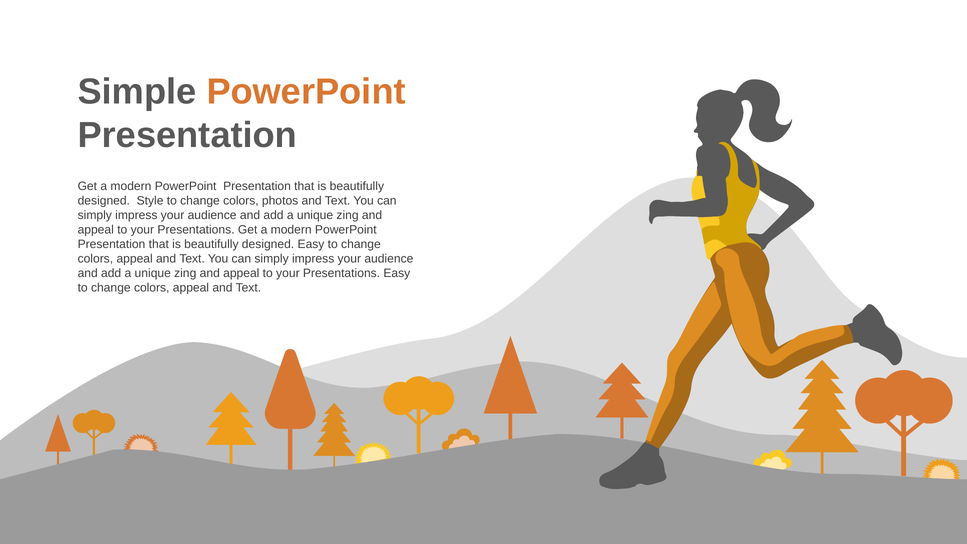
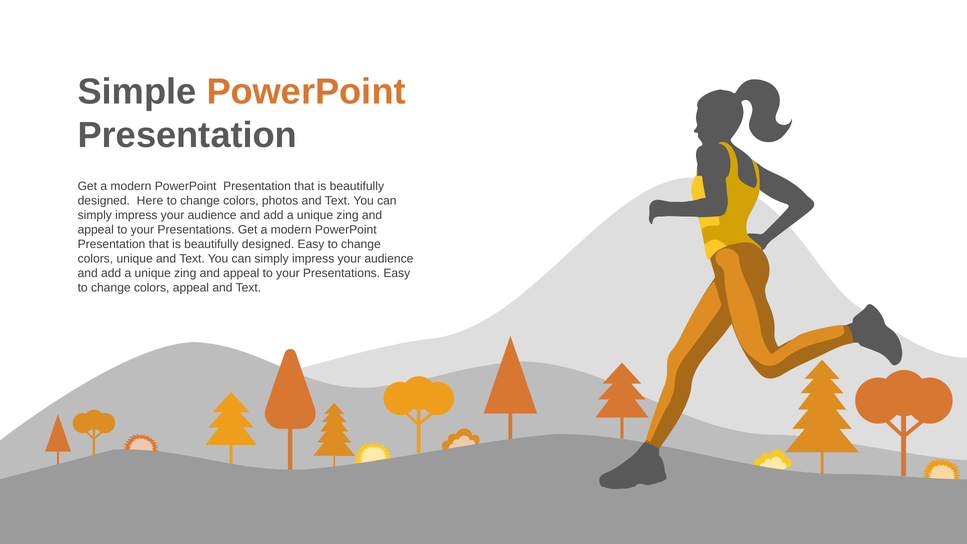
Style: Style -> Here (150, 201)
appeal: appeal -> unique (135, 259)
